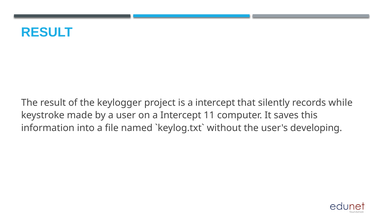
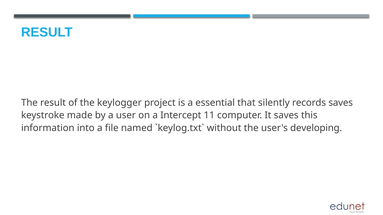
is a intercept: intercept -> essential (215, 103)
records while: while -> saves (341, 103)
